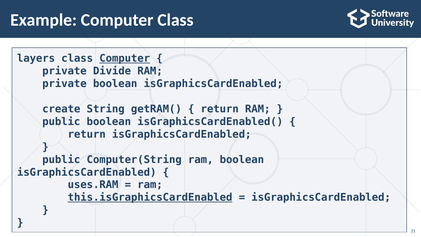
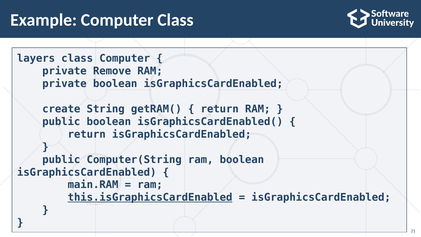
Computer underline: present -> none (125, 58)
Divide: Divide -> Remove (112, 71)
uses.RAM: uses.RAM -> main.RAM (93, 185)
